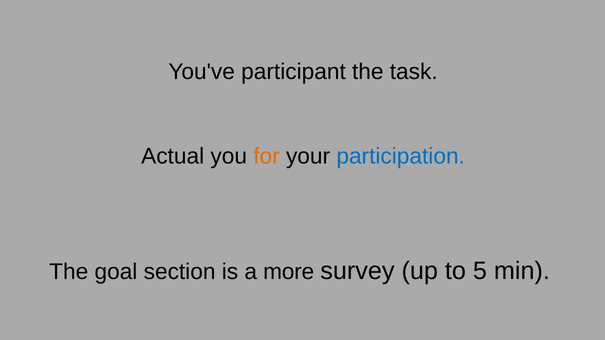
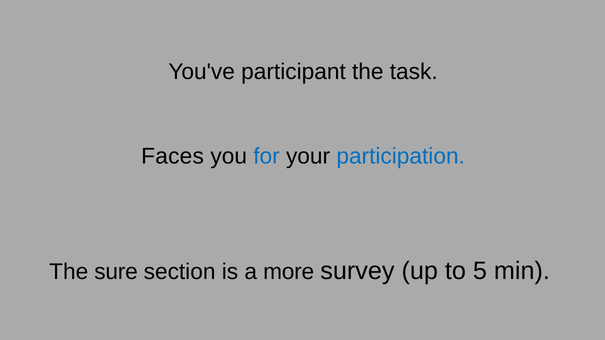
Actual: Actual -> Faces (173, 157)
for colour: orange -> blue (267, 157)
goal: goal -> sure (116, 272)
